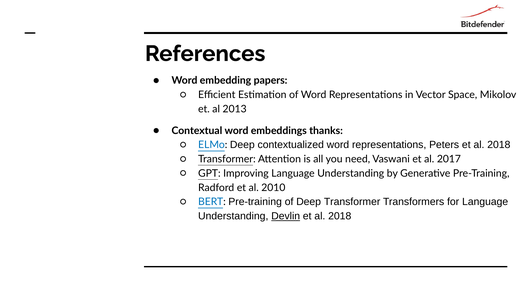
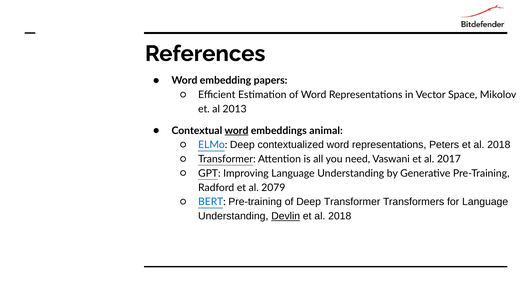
word underline: none -> present (236, 131)
thanks: thanks -> animal (326, 131)
2010: 2010 -> 2079 (273, 188)
